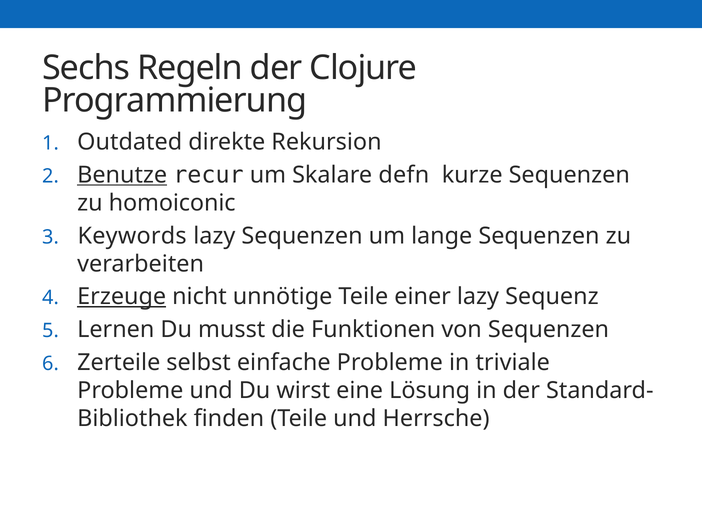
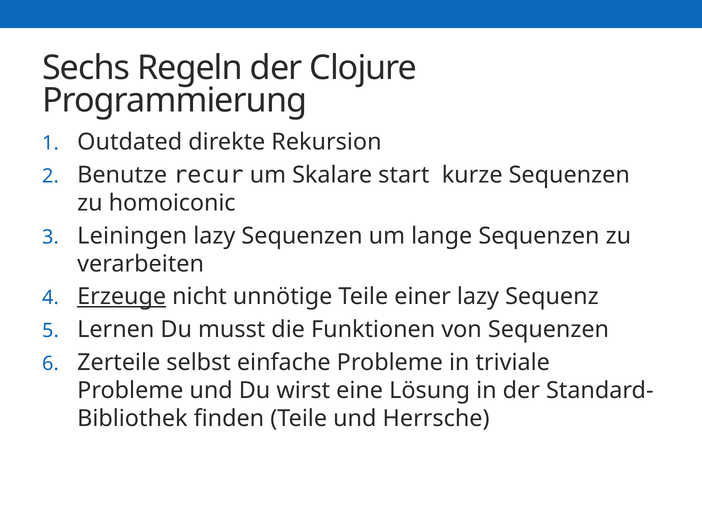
Benutze underline: present -> none (122, 175)
defn: defn -> start (404, 175)
Keywords: Keywords -> Leiningen (132, 236)
